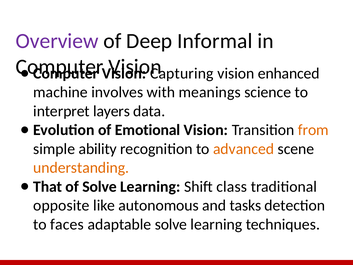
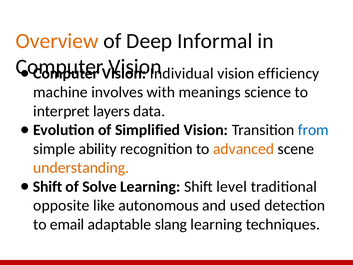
Overview colour: purple -> orange (57, 41)
Capturing: Capturing -> Individual (182, 73)
enhanced: enhanced -> efficiency (289, 73)
Emotional: Emotional -> Simplified (148, 130)
from colour: orange -> blue (313, 130)
That: That -> Shift (48, 186)
class: class -> level (232, 186)
tasks: tasks -> used (245, 205)
faces: faces -> email (67, 224)
adaptable solve: solve -> slang (171, 224)
